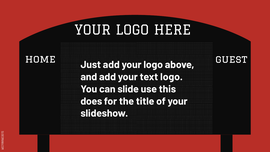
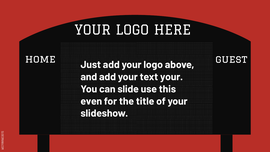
text logo: logo -> your (172, 77)
does: does -> even (91, 101)
